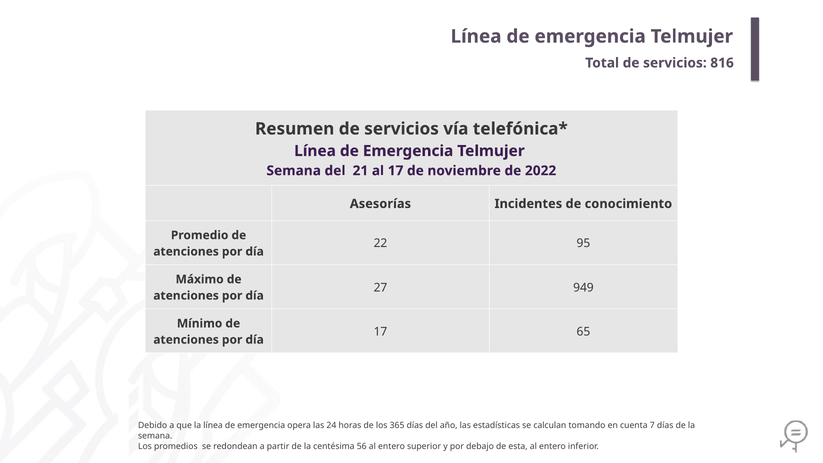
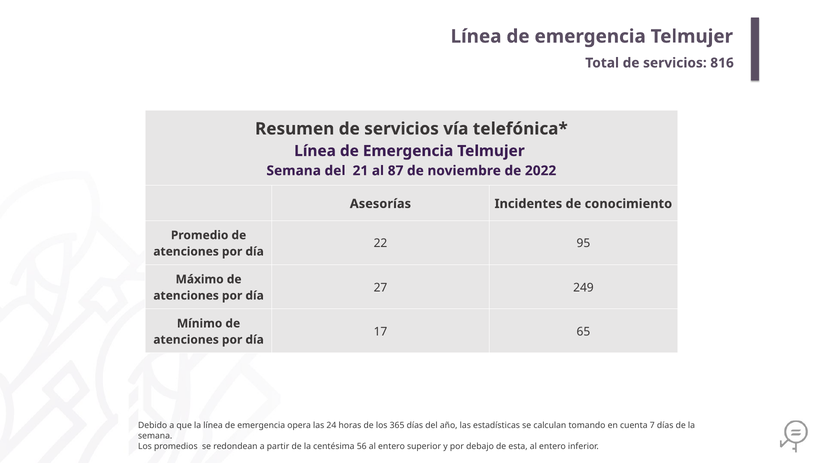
al 17: 17 -> 87 (396, 171)
949: 949 -> 249 (583, 288)
